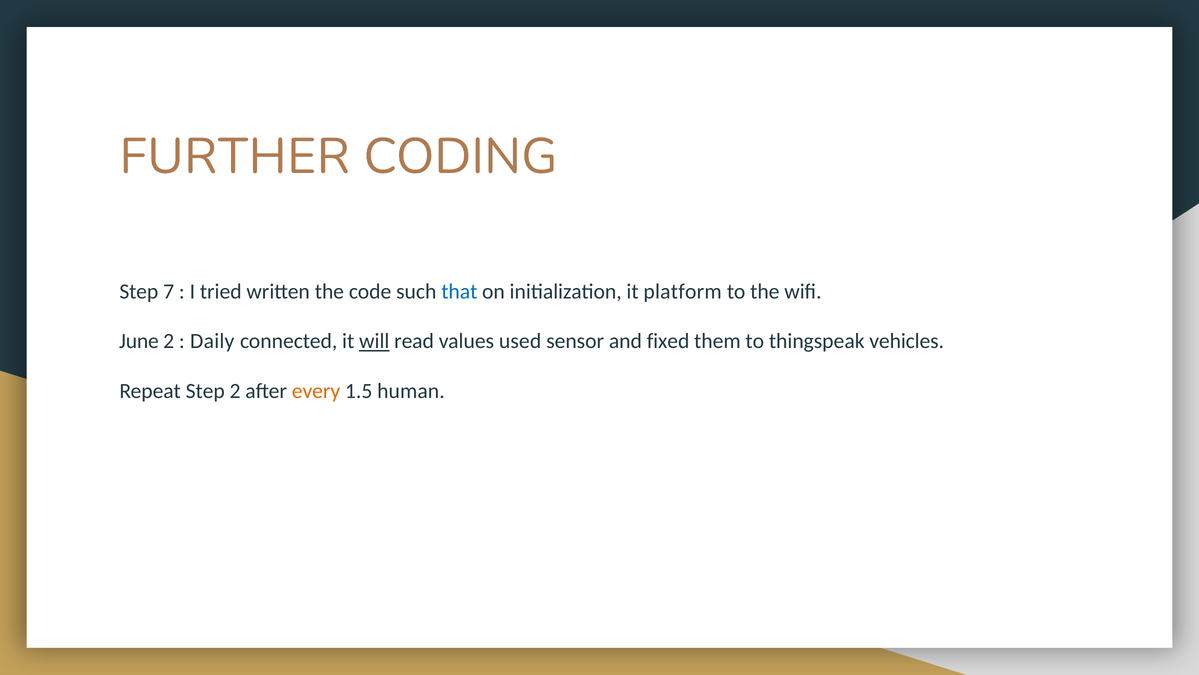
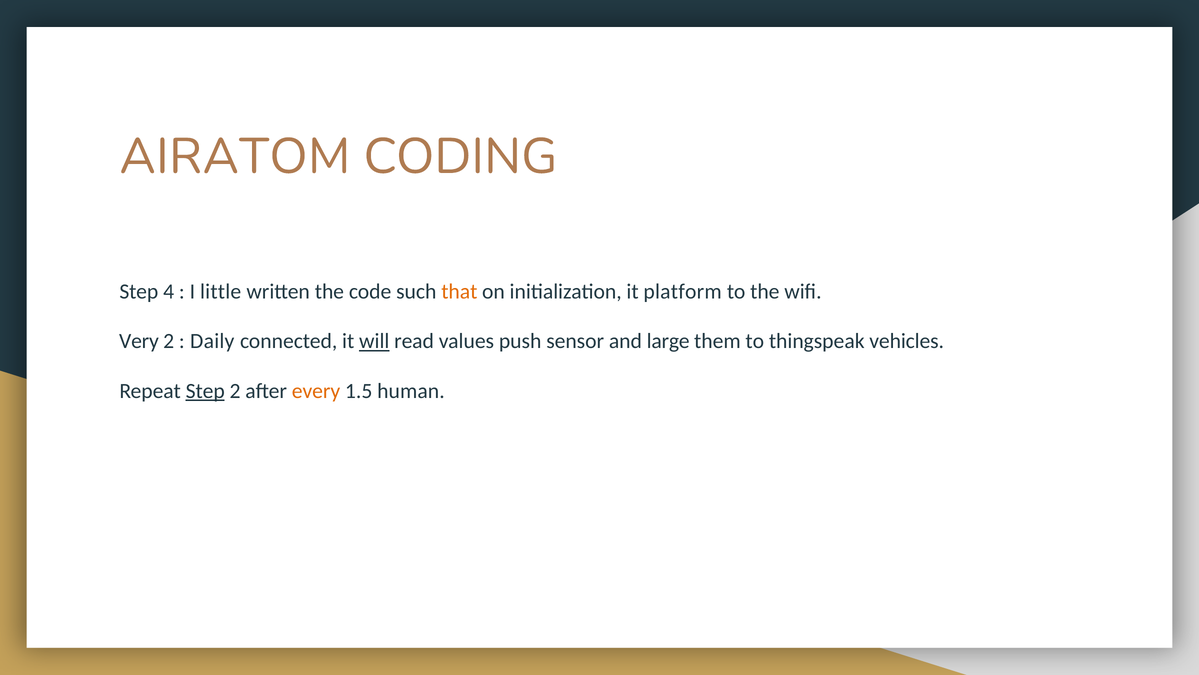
FURTHER: FURTHER -> AIRATOM (235, 156)
7: 7 -> 4 (169, 291)
tried: tried -> little (221, 291)
that colour: blue -> orange (459, 291)
June: June -> Very (139, 341)
used: used -> push (520, 341)
fixed: fixed -> large (668, 341)
Step underline: none -> present (205, 391)
